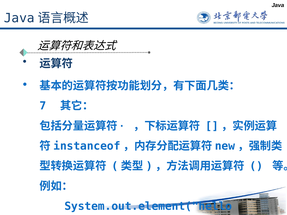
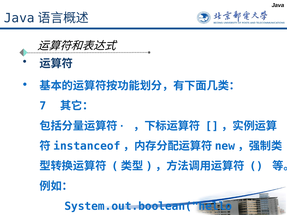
System.out.element("hello: System.out.element("hello -> System.out.boolean("hello (148, 207)
